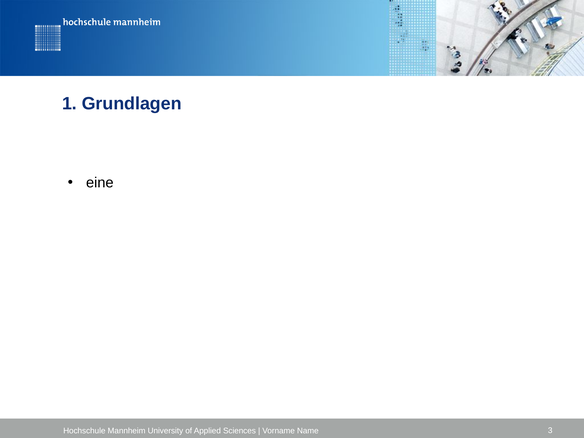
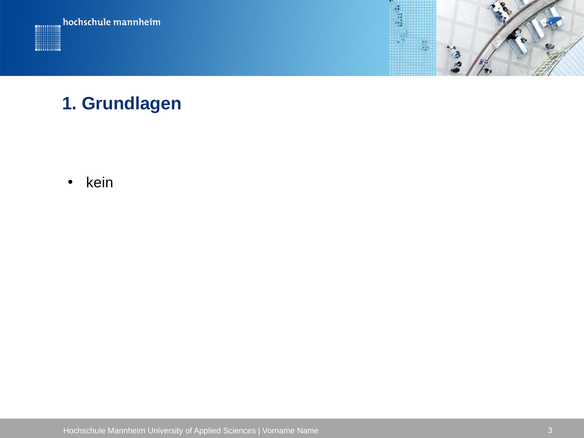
eine: eine -> kein (100, 183)
